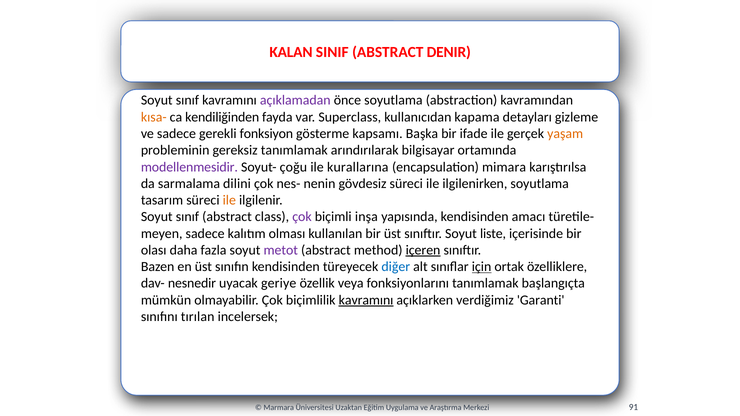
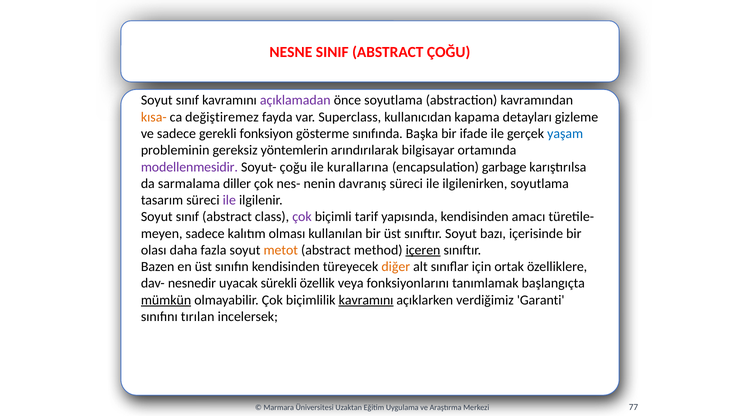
KALAN: KALAN -> NESNE (291, 52)
ABSTRACT DENIR: DENIR -> ÇOĞU (449, 52)
kendiliğinden: kendiliğinden -> değiştiremez (222, 117)
kapsamı: kapsamı -> sınıfında (378, 134)
yaşam colour: orange -> blue (565, 134)
gereksiz tanımlamak: tanımlamak -> yöntemlerin (294, 150)
mimara: mimara -> garbage (504, 167)
dilini: dilini -> diller (237, 184)
gövdesiz: gövdesiz -> davranış (362, 184)
ile colour: orange -> purple (229, 200)
inşa: inşa -> tarif (367, 217)
liste: liste -> bazı (493, 234)
metot colour: purple -> orange (281, 250)
diğer colour: blue -> orange (396, 267)
için underline: present -> none (482, 267)
geriye: geriye -> sürekli (279, 284)
mümkün underline: none -> present (166, 300)
91: 91 -> 77 (633, 407)
